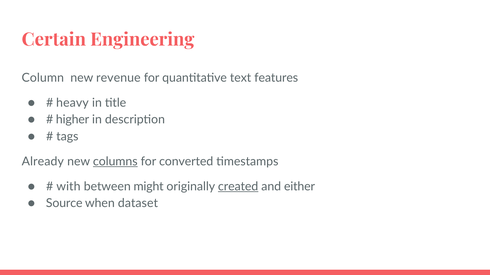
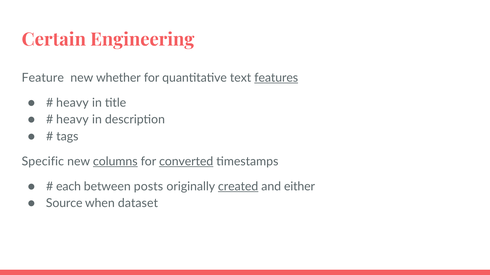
Column: Column -> Feature (43, 78)
revenue: revenue -> whether (118, 78)
features underline: none -> present (276, 78)
higher: higher -> heavy (72, 120)
Already: Already -> Specific (43, 162)
converted underline: none -> present (186, 162)
with: with -> each (69, 187)
might: might -> posts (148, 187)
